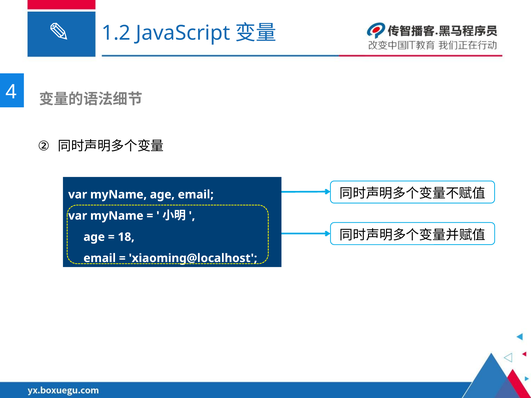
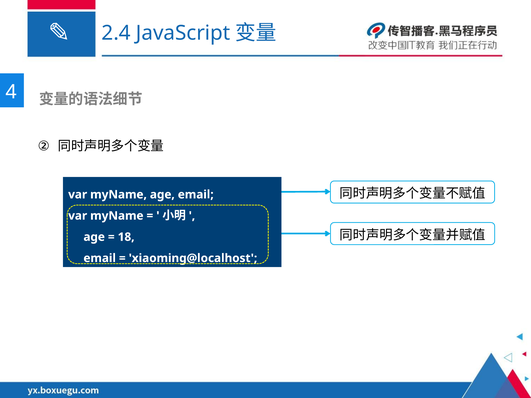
1.2: 1.2 -> 2.4 (116, 33)
